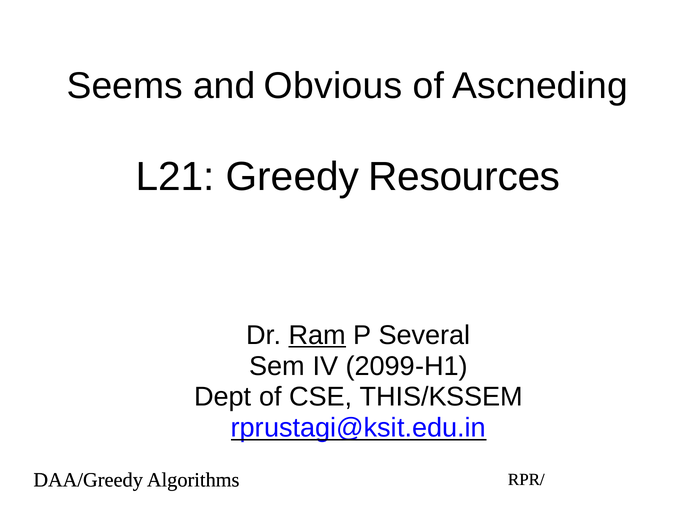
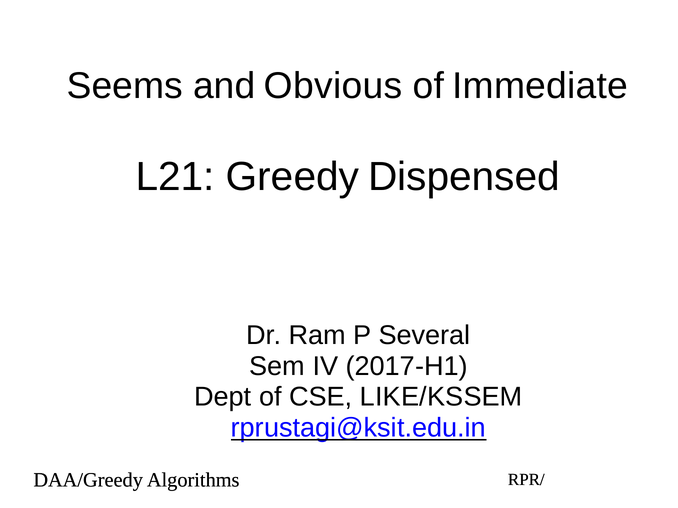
Ascneding: Ascneding -> Immediate (540, 86)
Resources: Resources -> Dispensed (464, 177)
Ram underline: present -> none (317, 336)
2099-H1: 2099-H1 -> 2017-H1 (407, 367)
THIS/KSSEM: THIS/KSSEM -> LIKE/KSSEM (441, 397)
